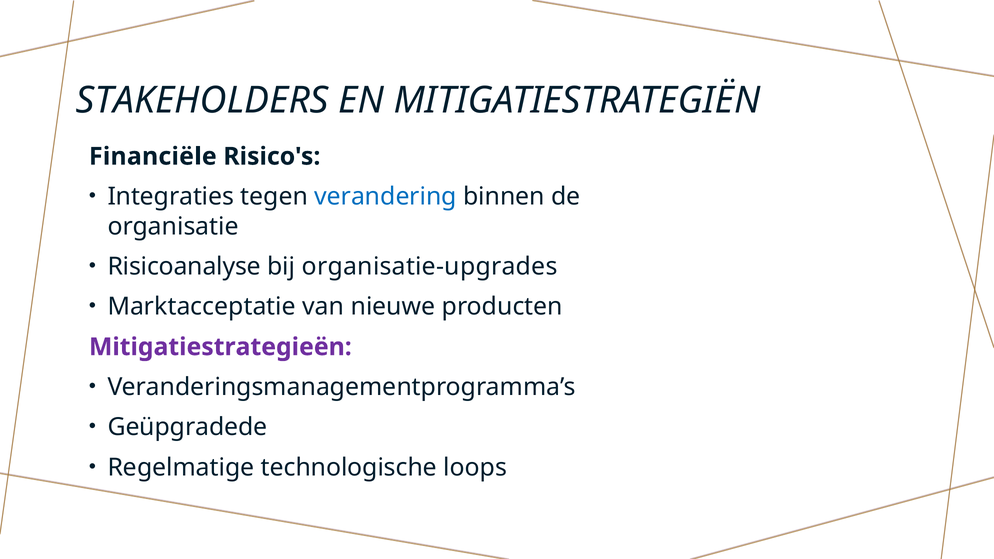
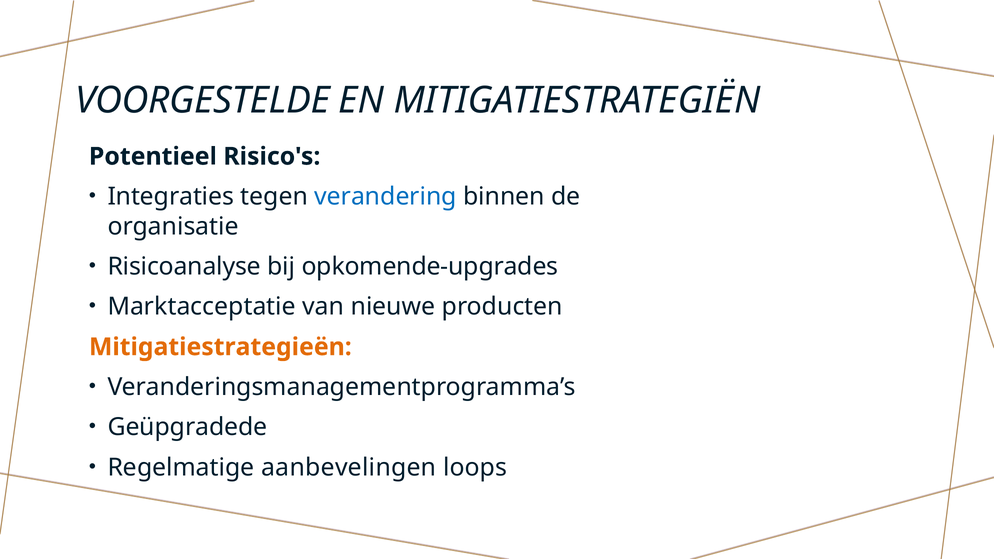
STAKEHOLDERS: STAKEHOLDERS -> VOORGESTELDE (202, 101)
Financiële: Financiële -> Potentieel (153, 156)
organisatie-upgrades: organisatie-upgrades -> opkomende-upgrades (430, 267)
Mitigatiestrategieën colour: purple -> orange (220, 347)
technologische: technologische -> aanbevelingen (349, 468)
